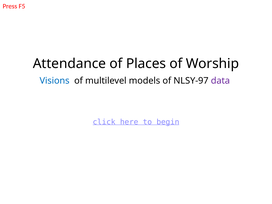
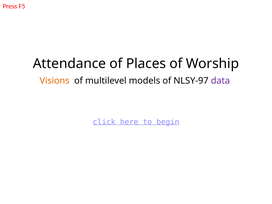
Visions colour: blue -> orange (55, 81)
